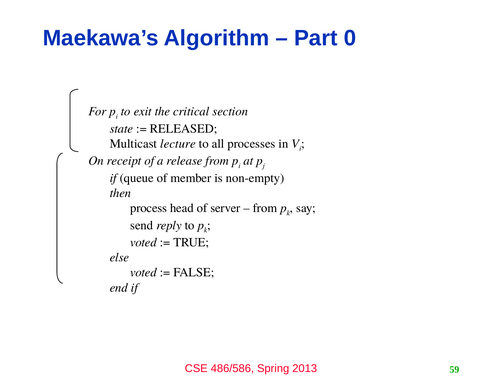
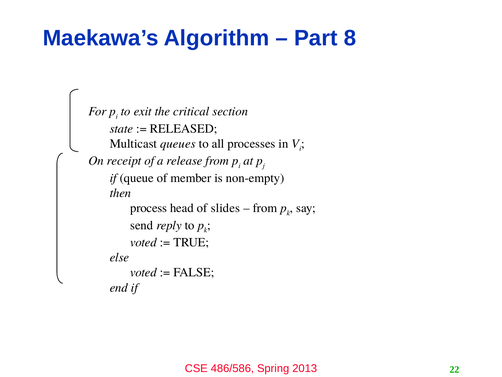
0: 0 -> 8 (350, 38)
lecture: lecture -> queues (178, 143)
server: server -> slides (225, 208)
59: 59 -> 22 (454, 369)
